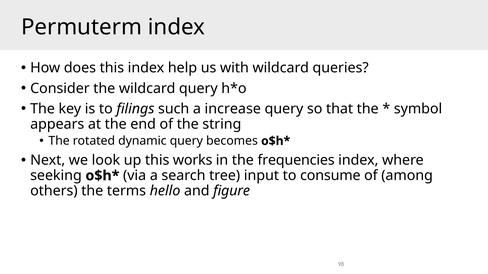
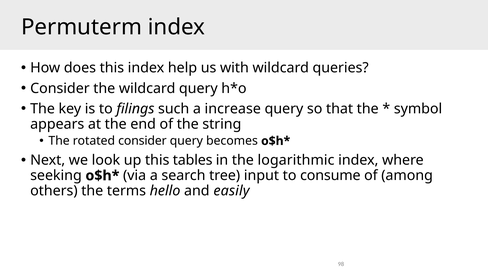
rotated dynamic: dynamic -> consider (142, 141)
works: works -> tables (193, 161)
frequencies: frequencies -> logarithmic (296, 161)
figure: figure -> easily (231, 191)
